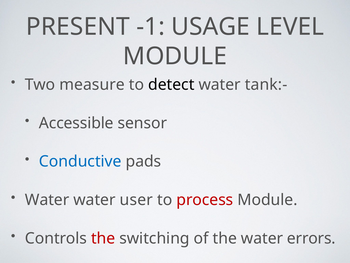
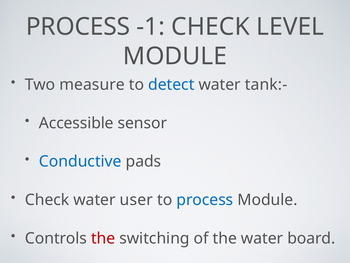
PRESENT: PRESENT -> PROCESS (78, 27)
-1 USAGE: USAGE -> CHECK (211, 27)
detect colour: black -> blue (171, 85)
Water: Water -> Check (47, 200)
process colour: red -> blue (205, 200)
errors: errors -> board (311, 238)
